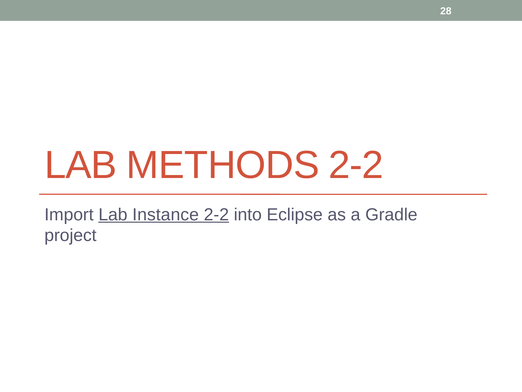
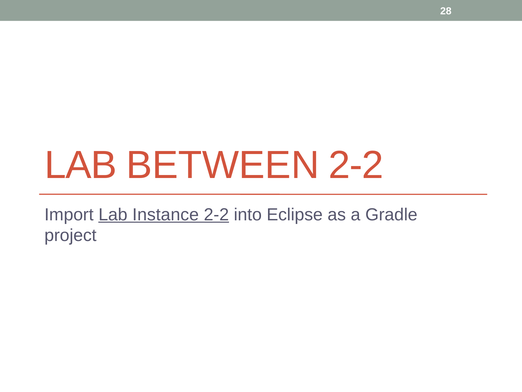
METHODS: METHODS -> BETWEEN (223, 165)
